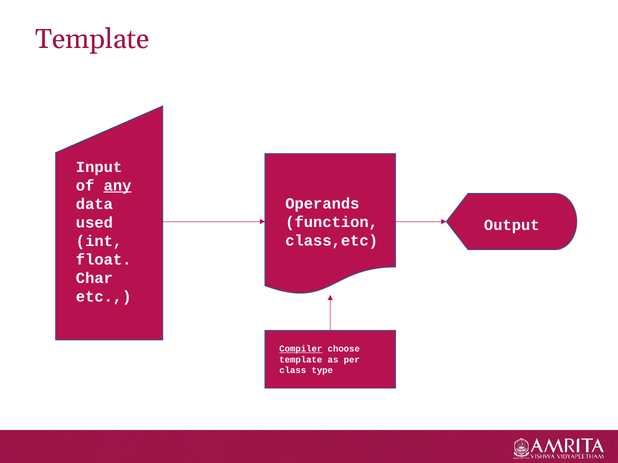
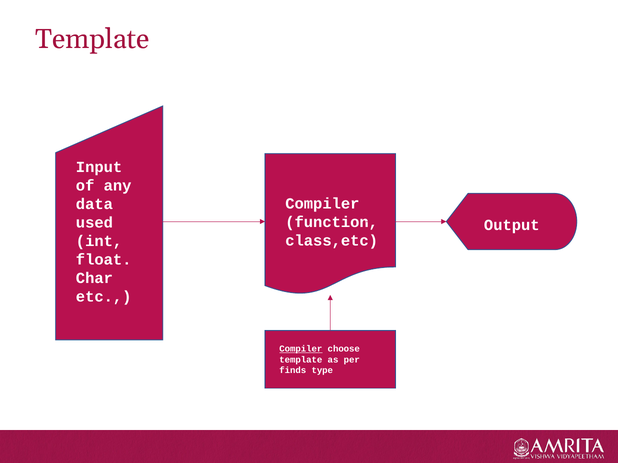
any underline: present -> none (118, 186)
Operands: Operands -> Compiler (322, 204)
class: class -> finds (293, 371)
